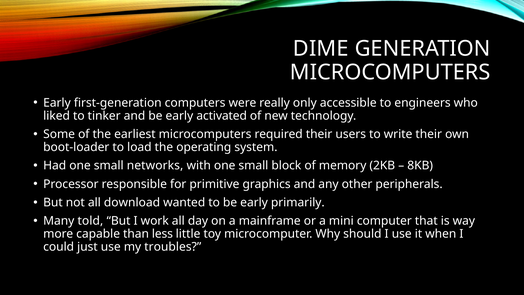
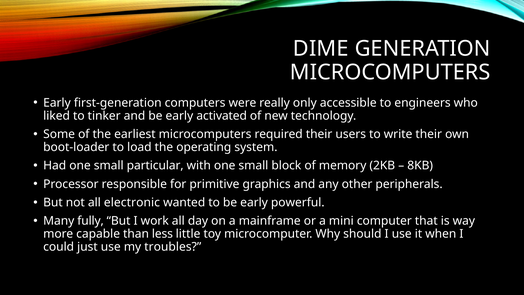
networks: networks -> particular (155, 165)
download: download -> electronic (132, 202)
primarily: primarily -> powerful (298, 202)
told: told -> fully (91, 221)
